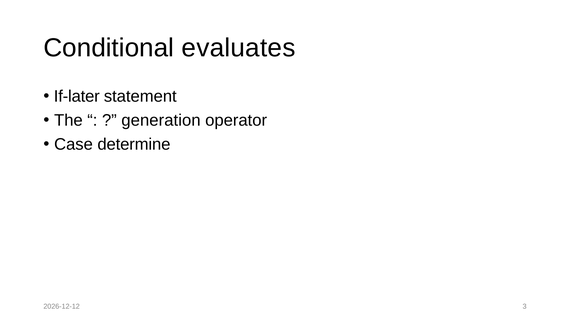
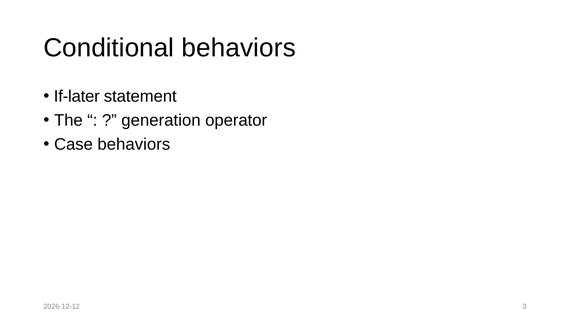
Conditional evaluates: evaluates -> behaviors (239, 48)
Case determine: determine -> behaviors (134, 144)
